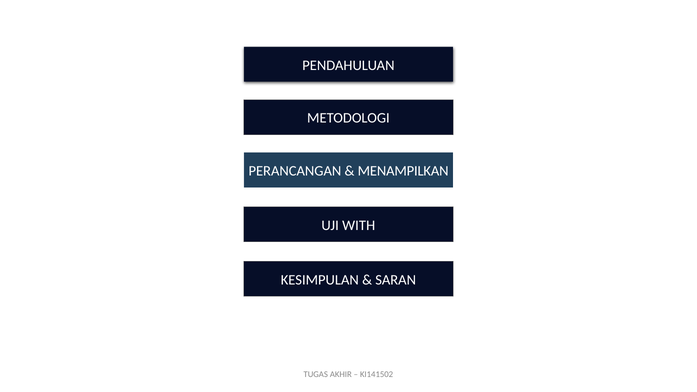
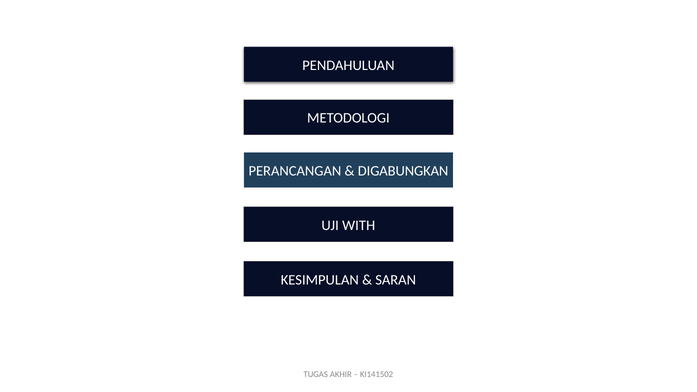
MENAMPILKAN: MENAMPILKAN -> DIGABUNGKAN (403, 171)
